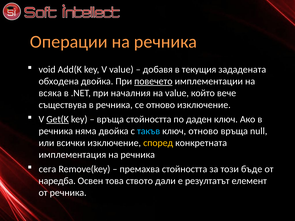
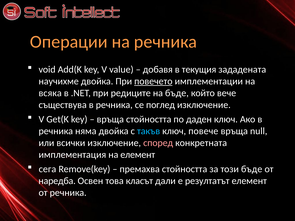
обходена: обходена -> научихме (59, 81)
началния: началния -> редиците (131, 93)
на value: value -> бъде (177, 93)
се отново: отново -> поглед (161, 105)
Get(K underline: present -> none (58, 119)
ключ отново: отново -> повече (203, 131)
според colour: yellow -> pink (158, 143)
на речникa: речникa -> елемент (138, 155)
ството: ството -> класът (139, 181)
